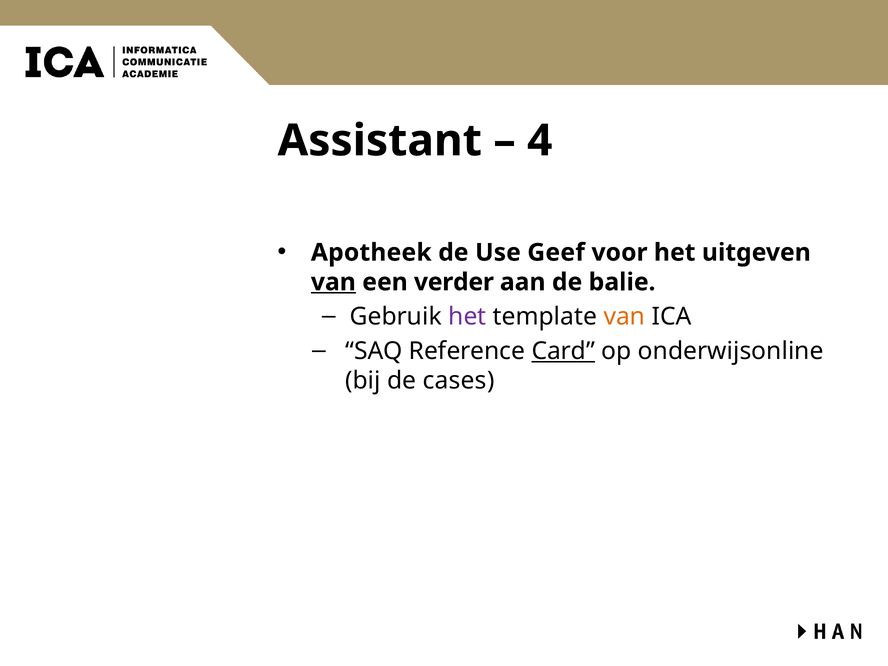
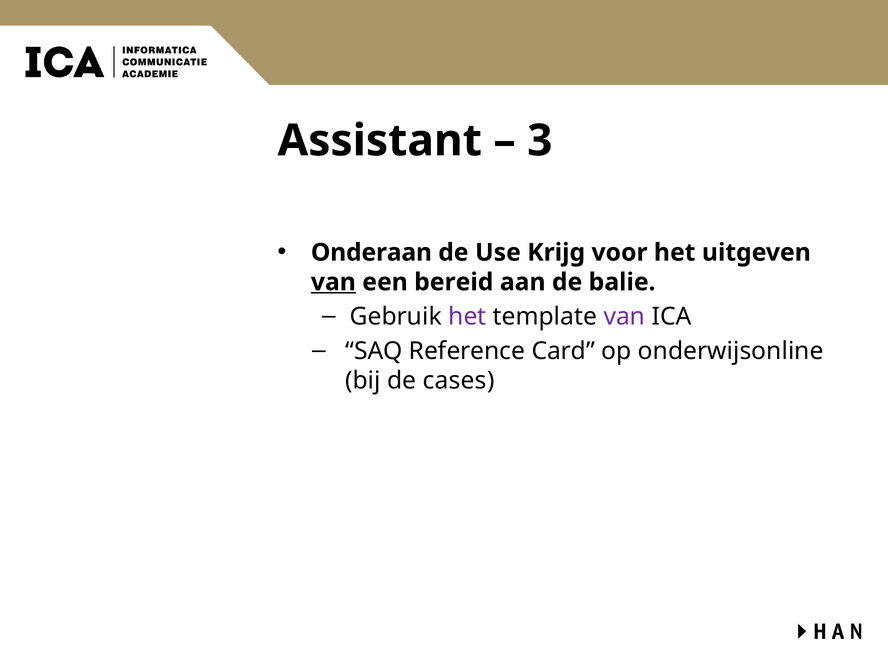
4: 4 -> 3 (540, 141)
Apotheek: Apotheek -> Onderaan (371, 253)
Geef: Geef -> Krijg (556, 253)
verder: verder -> bereid (454, 282)
van colour: orange -> purple (624, 317)
Card underline: present -> none (563, 351)
